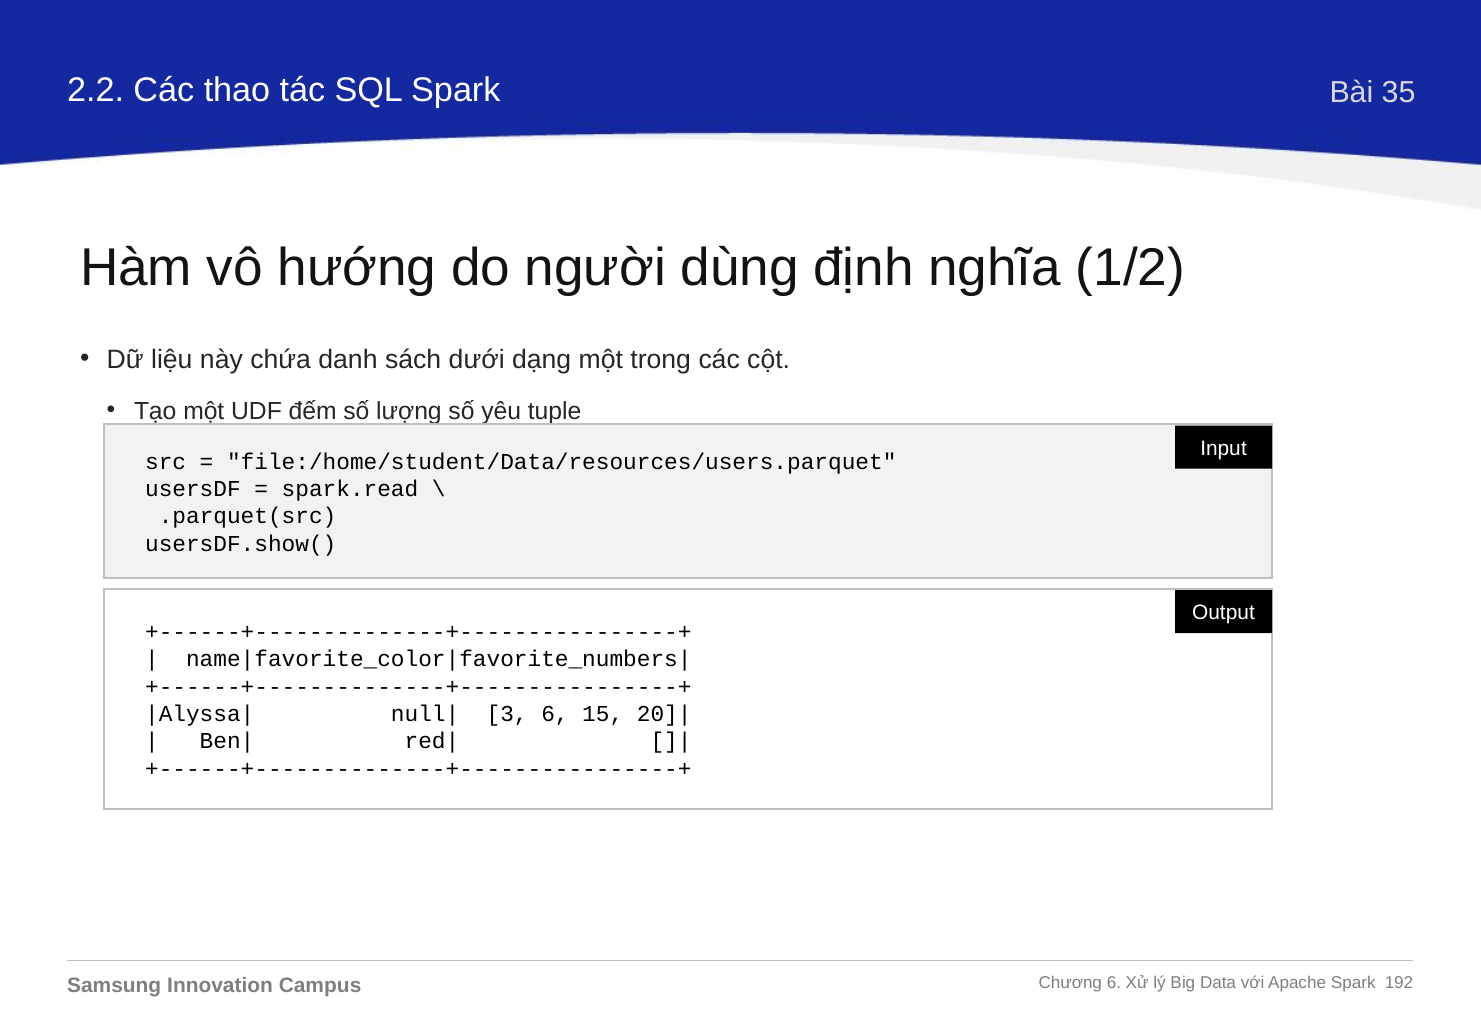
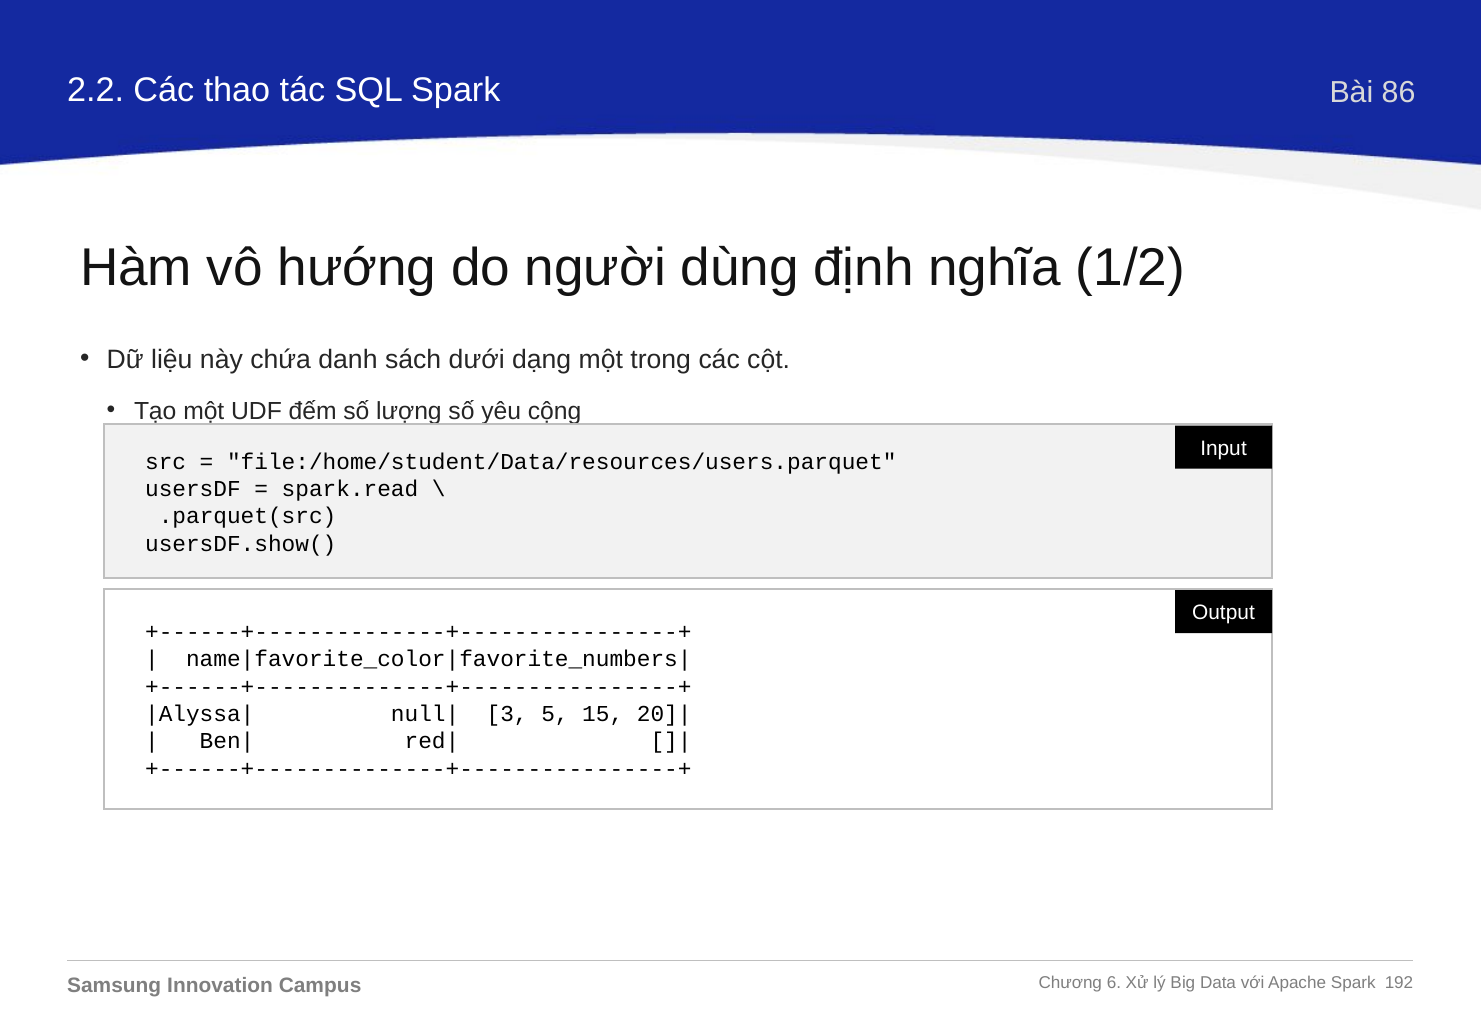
35: 35 -> 86 (1399, 92)
tuple: tuple -> cộng (555, 411)
3 6: 6 -> 5 (555, 714)
